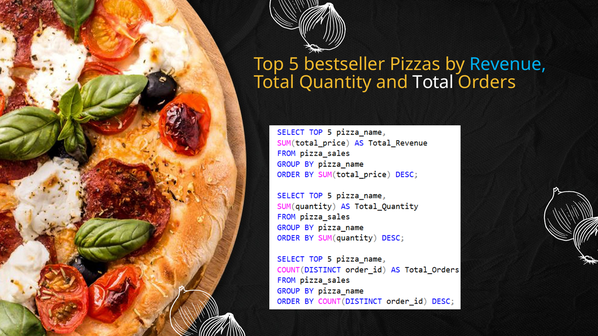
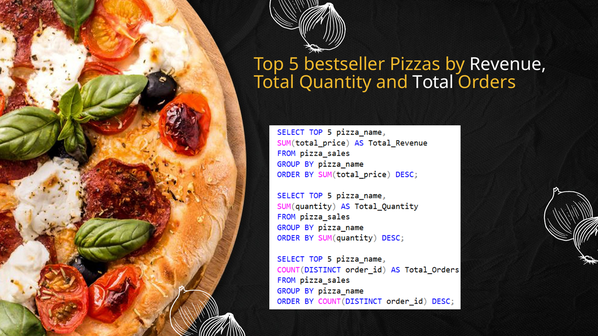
Revenue colour: light blue -> white (508, 64)
